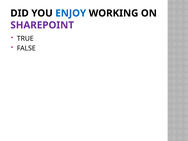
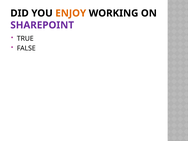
ENJOY colour: blue -> orange (71, 13)
